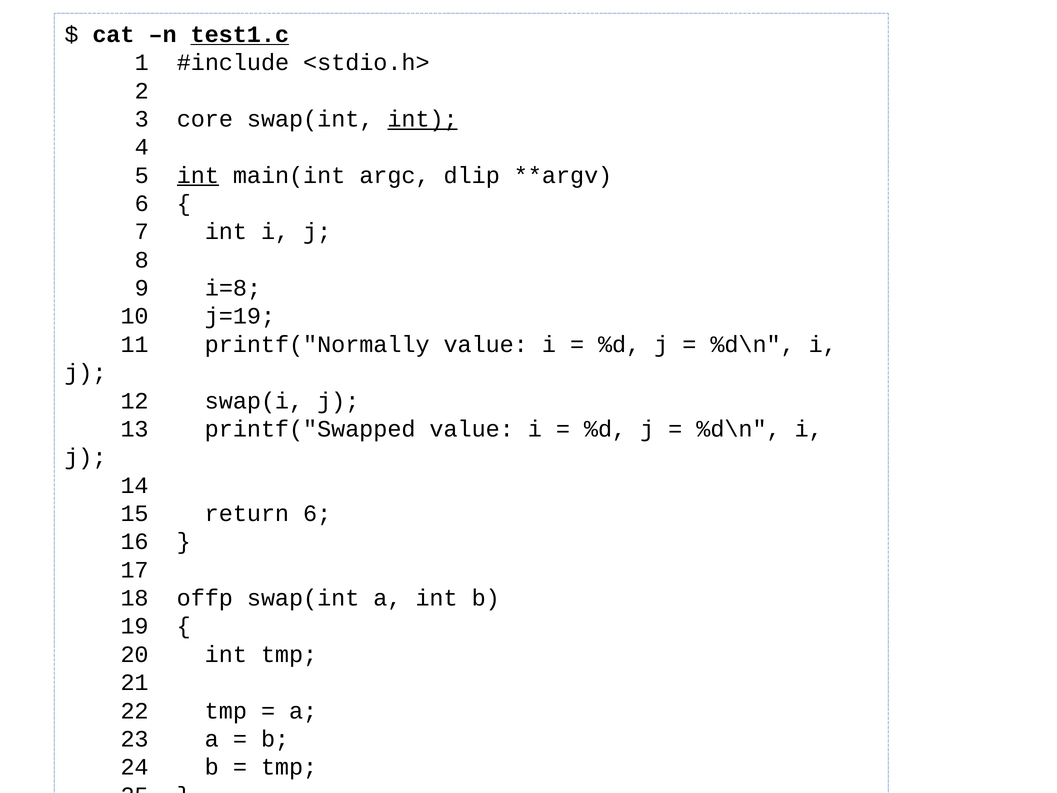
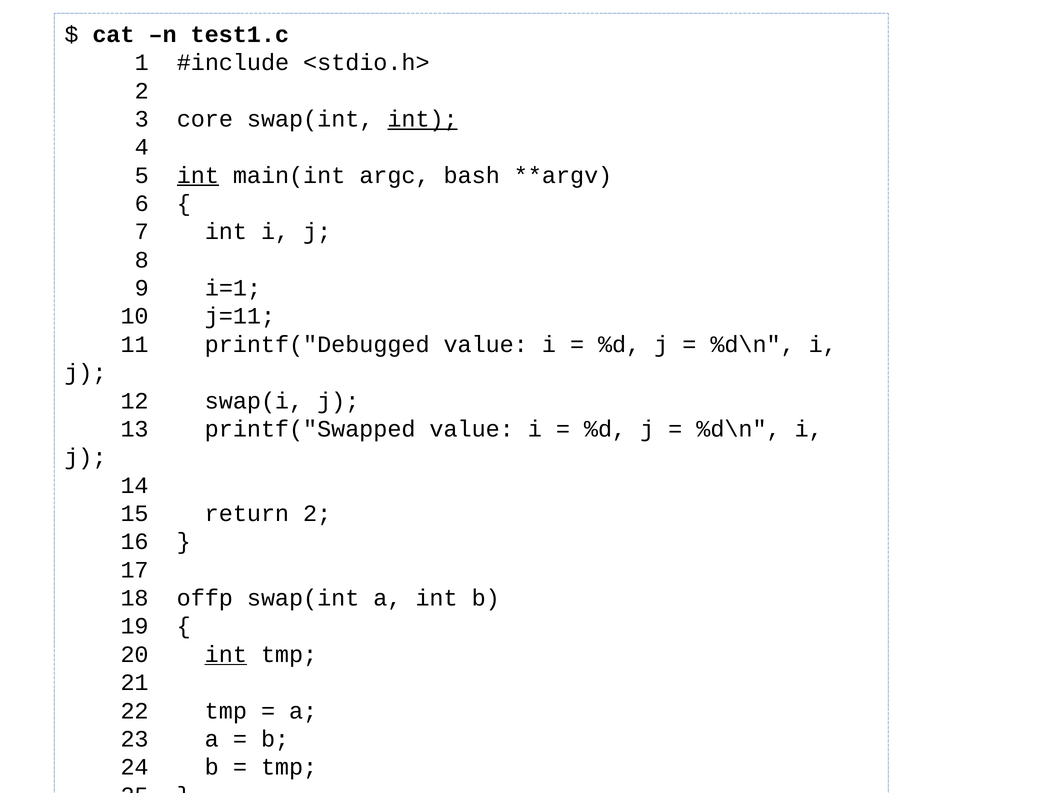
test1.c underline: present -> none (240, 34)
dlip: dlip -> bash (472, 175)
i=8: i=8 -> i=1 (233, 288)
j=19: j=19 -> j=11 (240, 316)
printf("Normally: printf("Normally -> printf("Debugged (317, 344)
return 6: 6 -> 2 (317, 513)
int underline: none -> present (226, 654)
